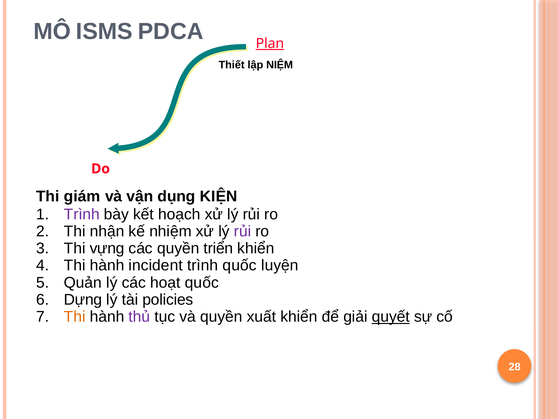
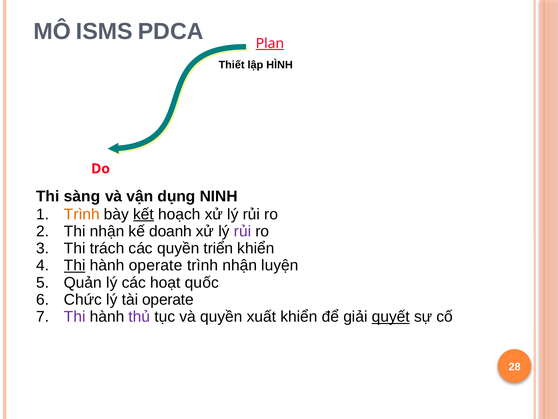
NIỆM: NIỆM -> HÌNH (280, 65)
giám: giám -> sàng (82, 196)
KIỆN: KIỆN -> NINH (219, 196)
Trình colour: purple -> orange (82, 214)
kết underline: none -> present (144, 214)
nhiệm: nhiệm -> doanh (171, 231)
vựng: vựng -> trách (107, 248)
Thi underline: none -> present (75, 265)
hành incident: incident -> operate (156, 265)
trình quốc: quốc -> nhận (240, 265)
Dựng: Dựng -> Chức (83, 299)
tài policies: policies -> operate (168, 299)
Thi colour: orange -> purple (75, 316)
